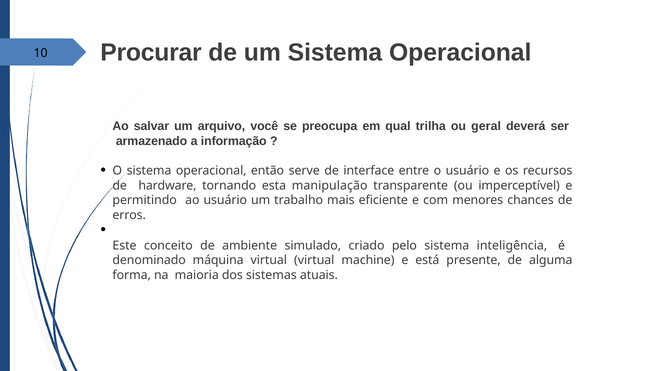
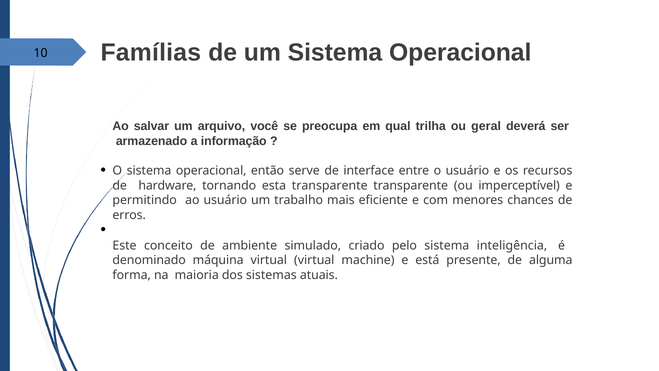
Procurar: Procurar -> Famílias (151, 53)
esta manipulação: manipulação -> transparente (330, 185)
